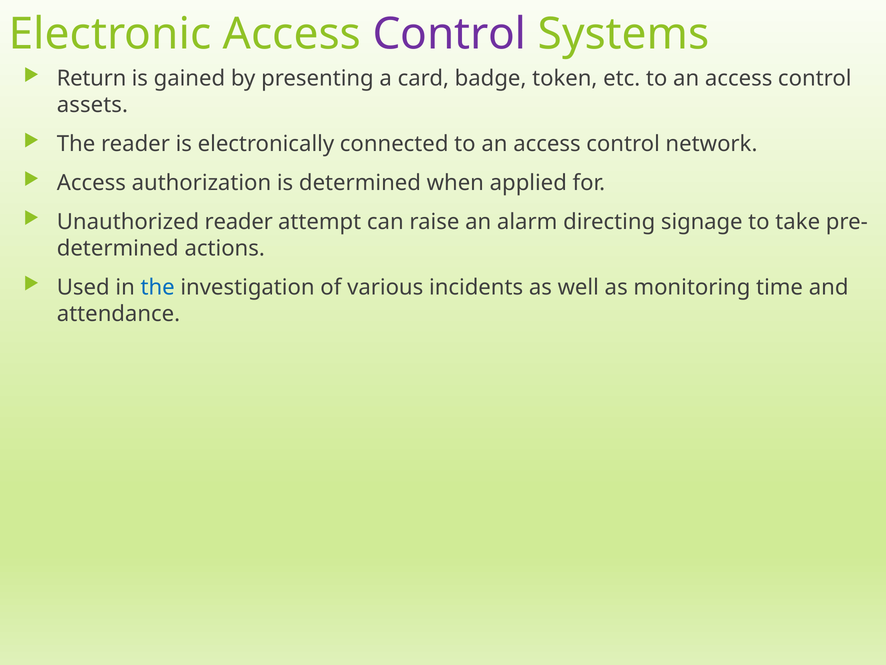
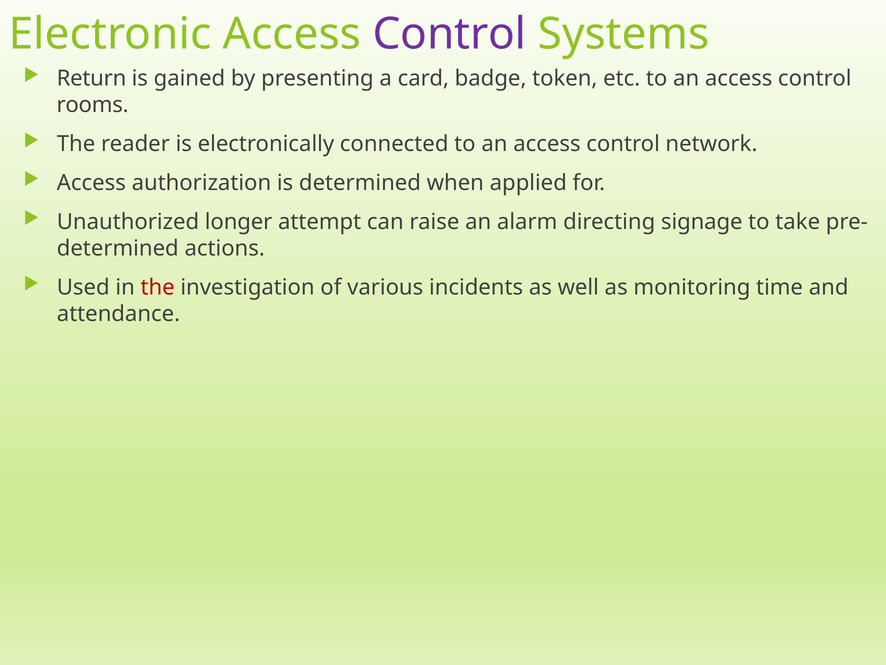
assets: assets -> rooms (93, 105)
Unauthorized reader: reader -> longer (239, 222)
the colour: blue -> red (158, 287)
